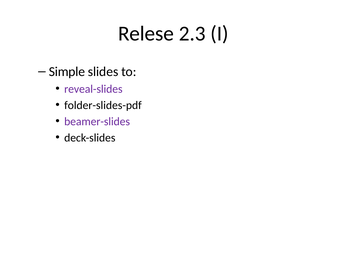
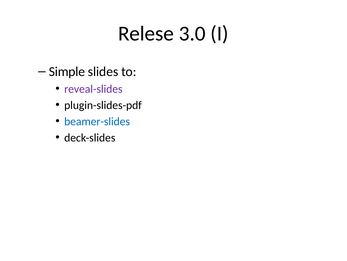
2.3: 2.3 -> 3.0 (192, 34)
folder-slides-pdf: folder-slides-pdf -> plugin-slides-pdf (103, 105)
beamer-slides colour: purple -> blue (97, 121)
